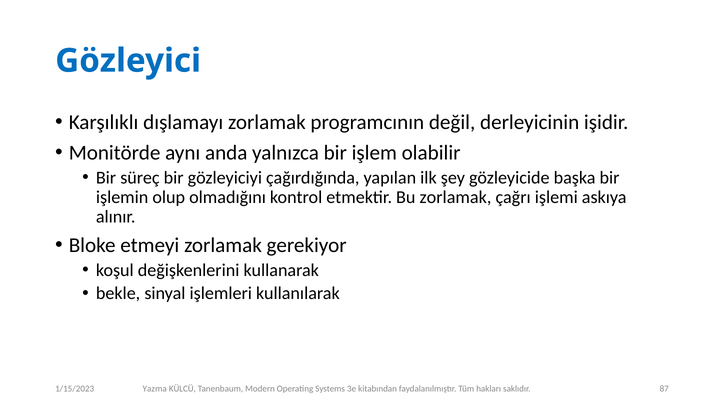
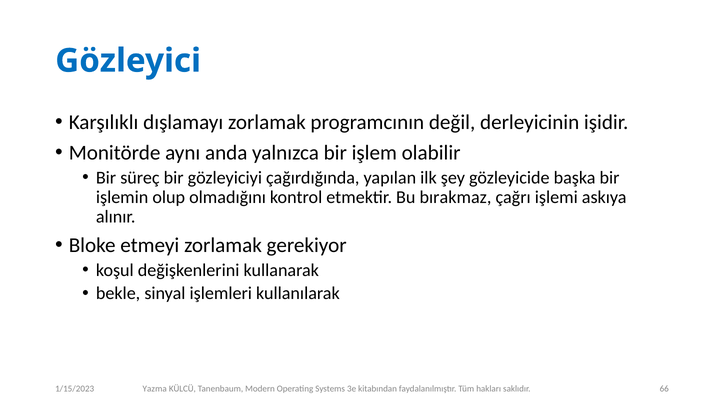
Bu zorlamak: zorlamak -> bırakmaz (455, 197)
87: 87 -> 66 (664, 389)
